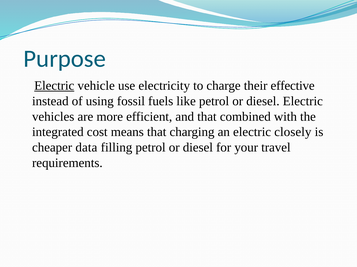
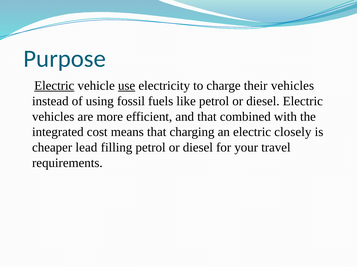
use underline: none -> present (127, 86)
their effective: effective -> vehicles (292, 86)
data: data -> lead (86, 148)
